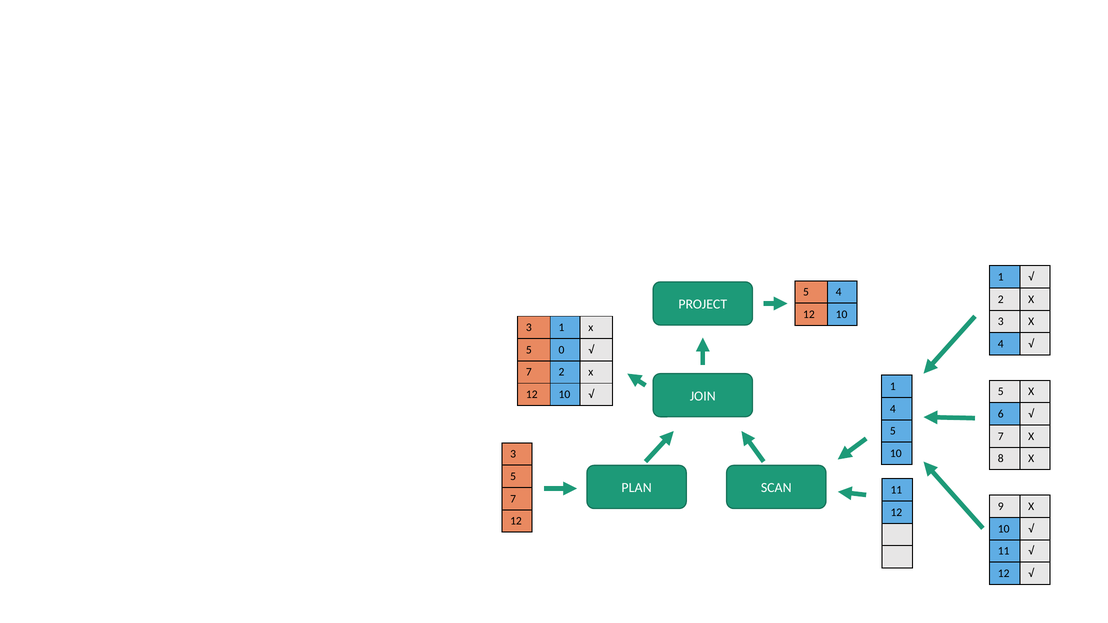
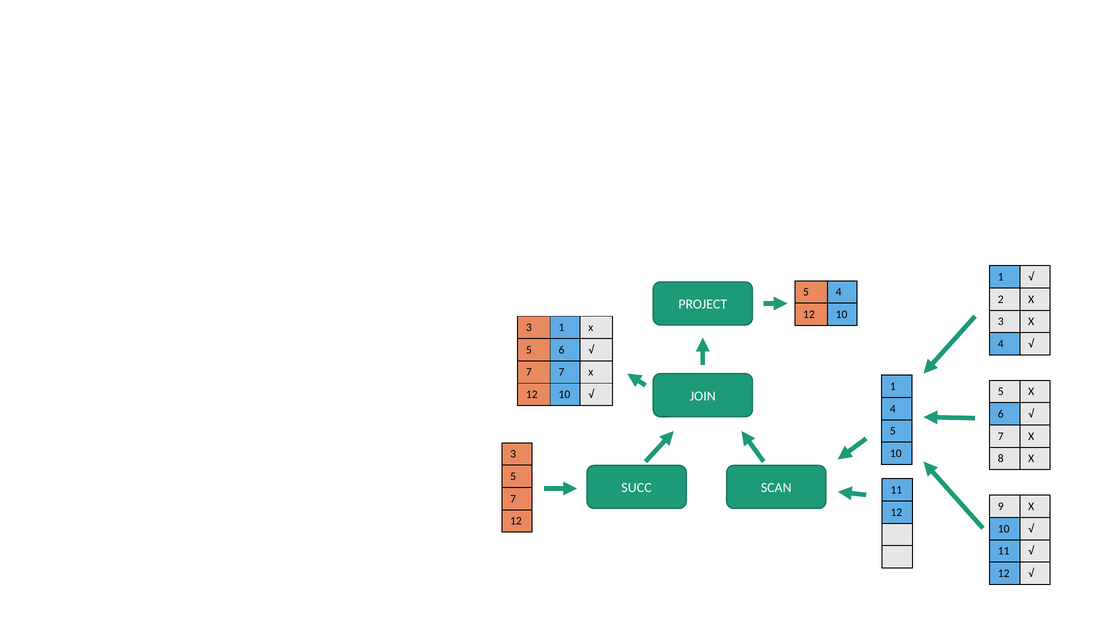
5 0: 0 -> 6 (561, 350)
7 2: 2 -> 7 (561, 372)
PLAN: PLAN -> SUCC (637, 488)
